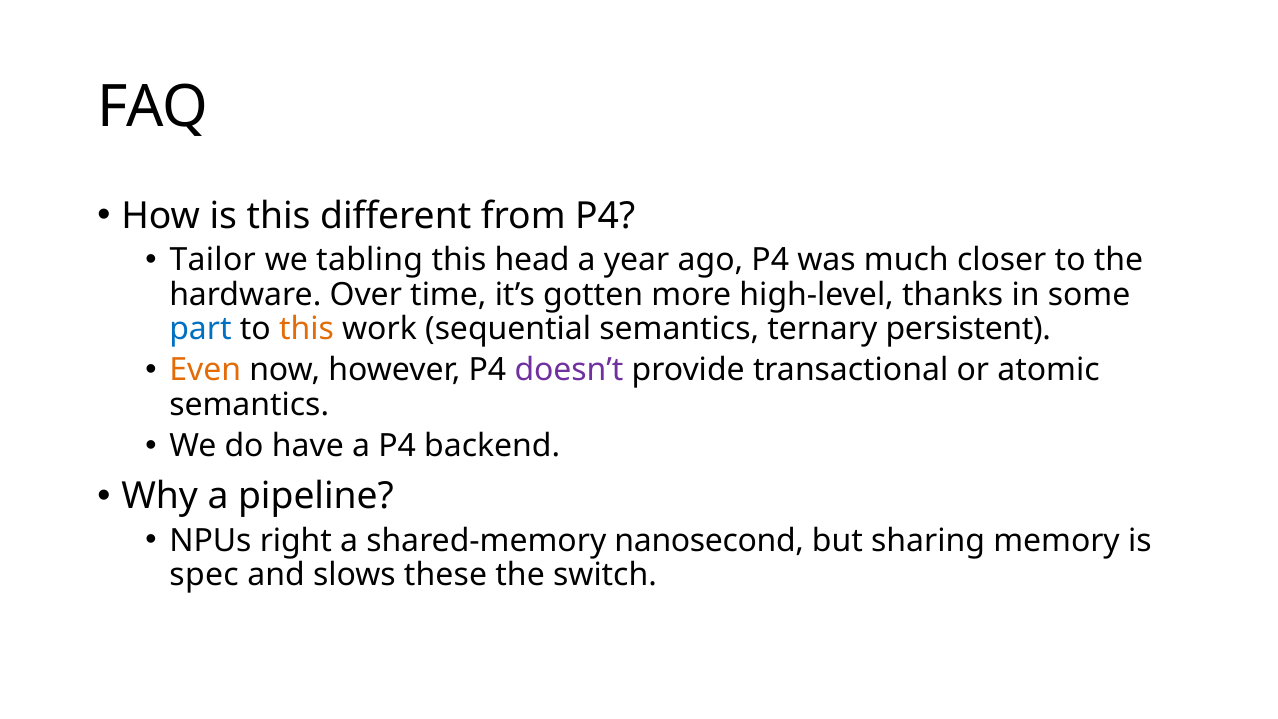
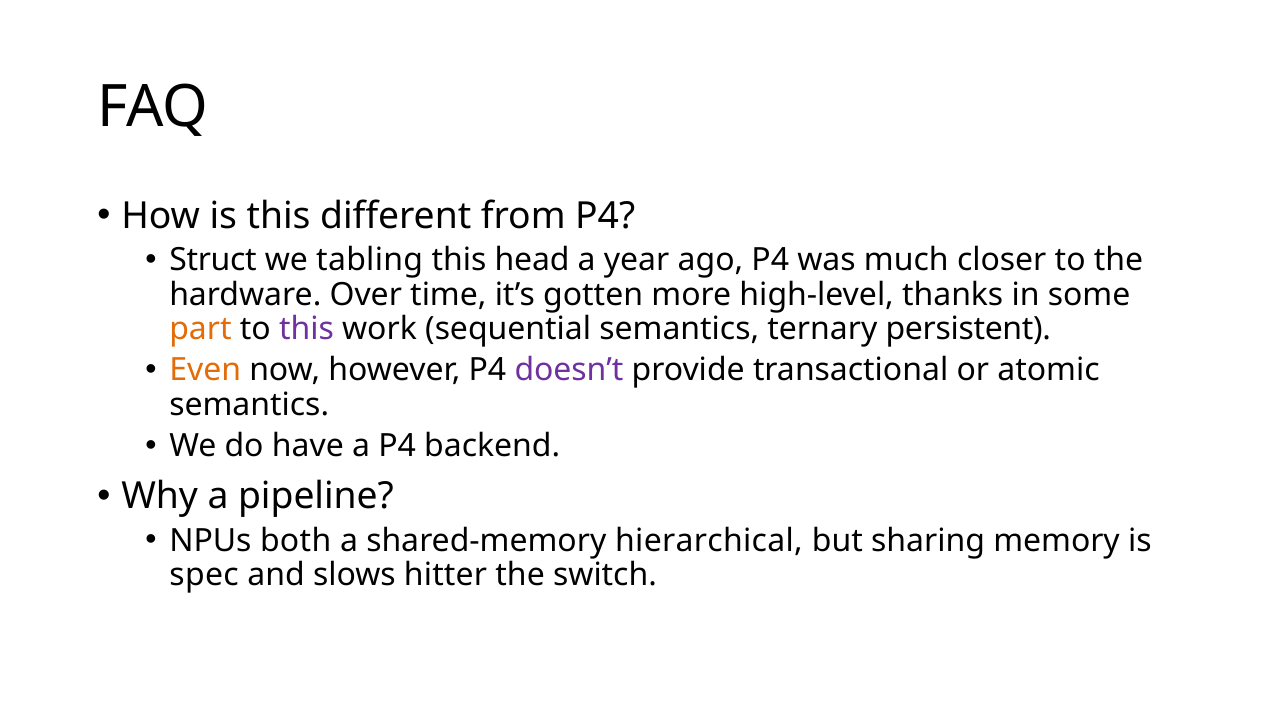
Tailor: Tailor -> Struct (213, 260)
part colour: blue -> orange (200, 329)
this colour: orange -> purple (306, 329)
right: right -> both (296, 541)
nanosecond: nanosecond -> hierarchical (709, 541)
these: these -> hitter (445, 575)
